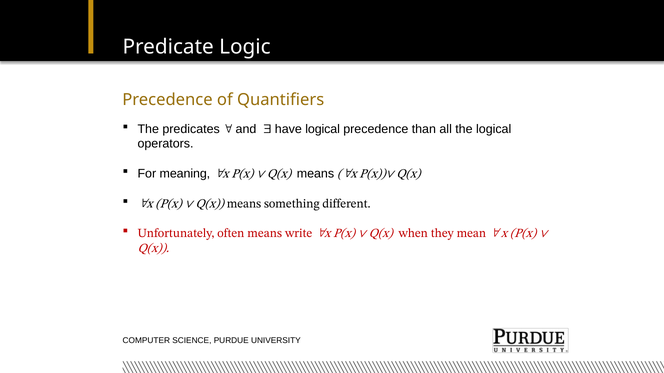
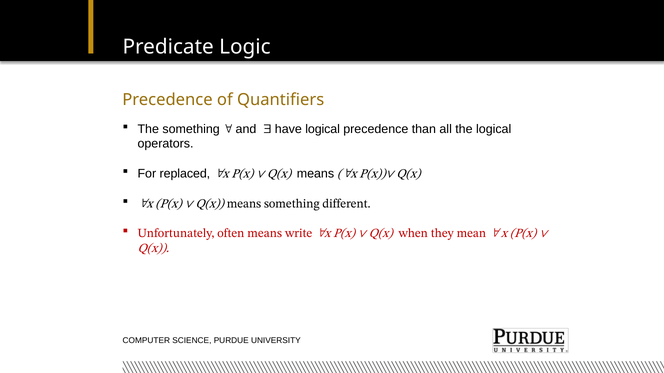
The predicates: predicates -> something (191, 129)
meaning: meaning -> replaced (185, 174)
